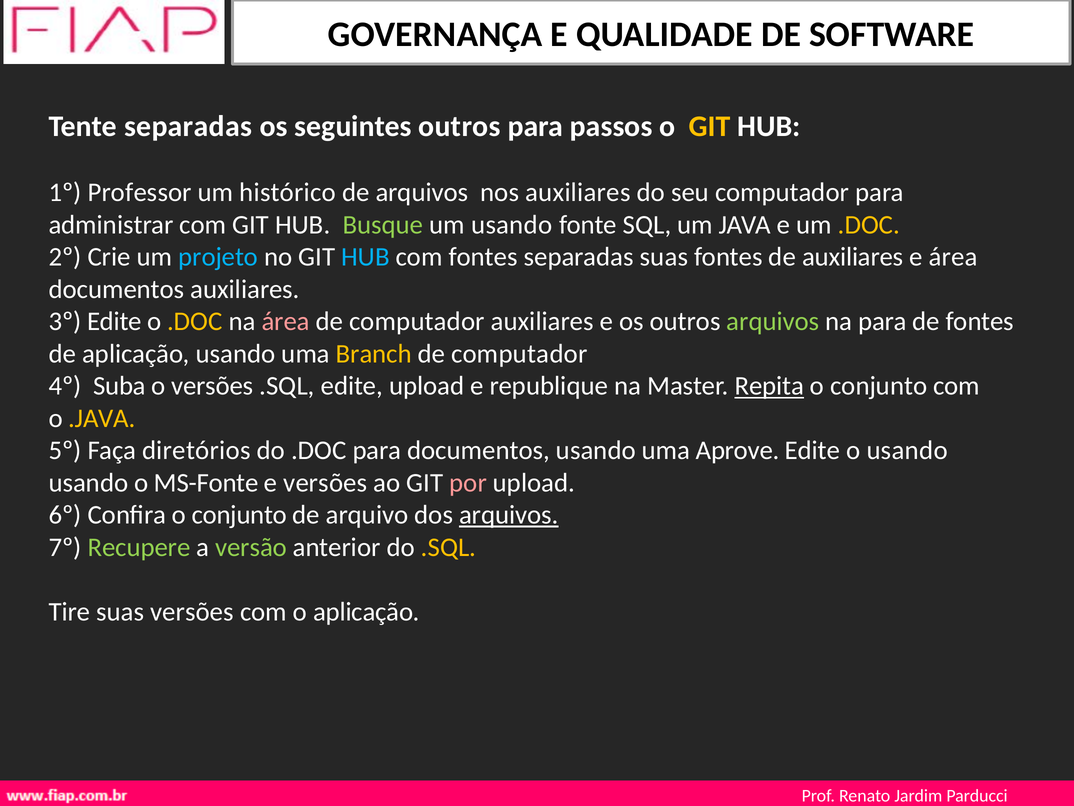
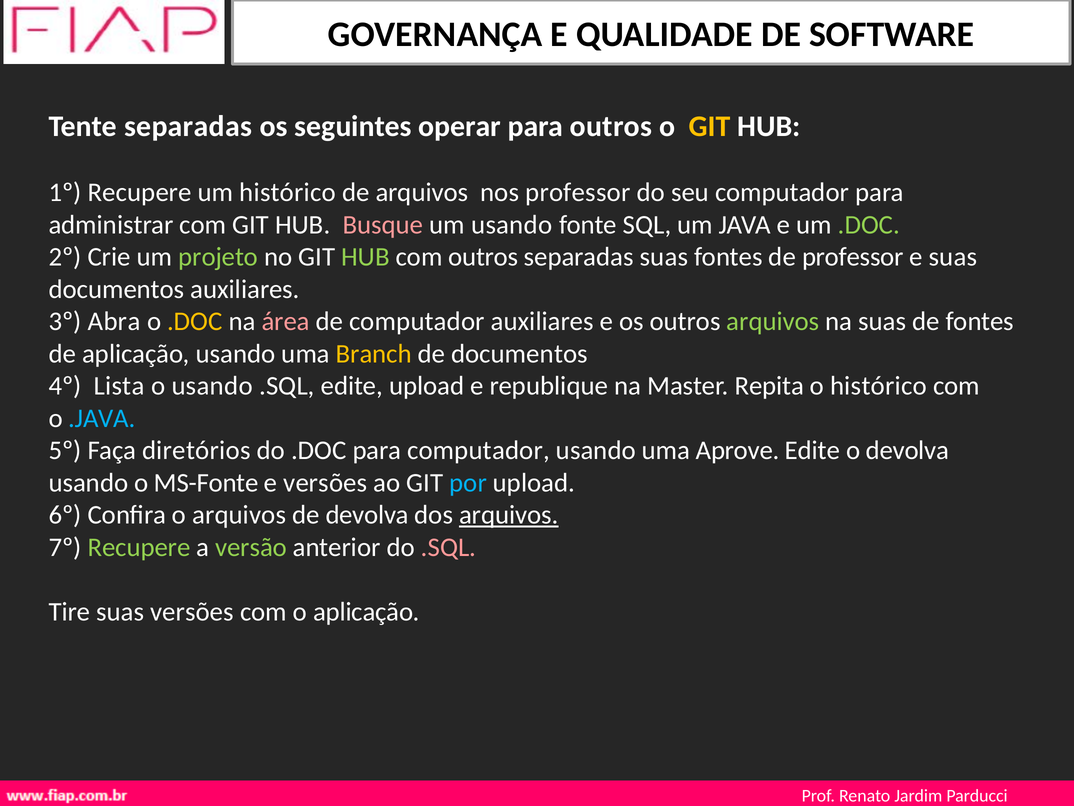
seguintes outros: outros -> operar (460, 126)
para passos: passos -> outros (611, 126)
1º Professor: Professor -> Recupere (140, 192)
nos auxiliares: auxiliares -> professor (578, 192)
Busque colour: light green -> pink (383, 225)
.DOC colour: yellow -> light green (869, 225)
projeto colour: light blue -> light green (218, 257)
HUB colour: light blue -> light green (366, 257)
com fontes: fontes -> outros (483, 257)
de auxiliares: auxiliares -> professor (853, 257)
e área: área -> suas (953, 257)
3º Edite: Edite -> Abra (114, 321)
na para: para -> suas (882, 321)
computador: computador -> documentos (519, 354)
Suba: Suba -> Lista (119, 386)
o versões: versões -> usando (212, 386)
Repita underline: present -> none (769, 386)
conjunto: conjunto -> histórico (879, 386)
.JAVA colour: yellow -> light blue (102, 418)
para documentos: documentos -> computador (478, 450)
o usando: usando -> devolva (907, 450)
por colour: pink -> light blue (468, 482)
Confira o conjunto: conjunto -> arquivos (239, 515)
de arquivo: arquivo -> devolva (367, 515)
.SQL colour: yellow -> pink (449, 547)
